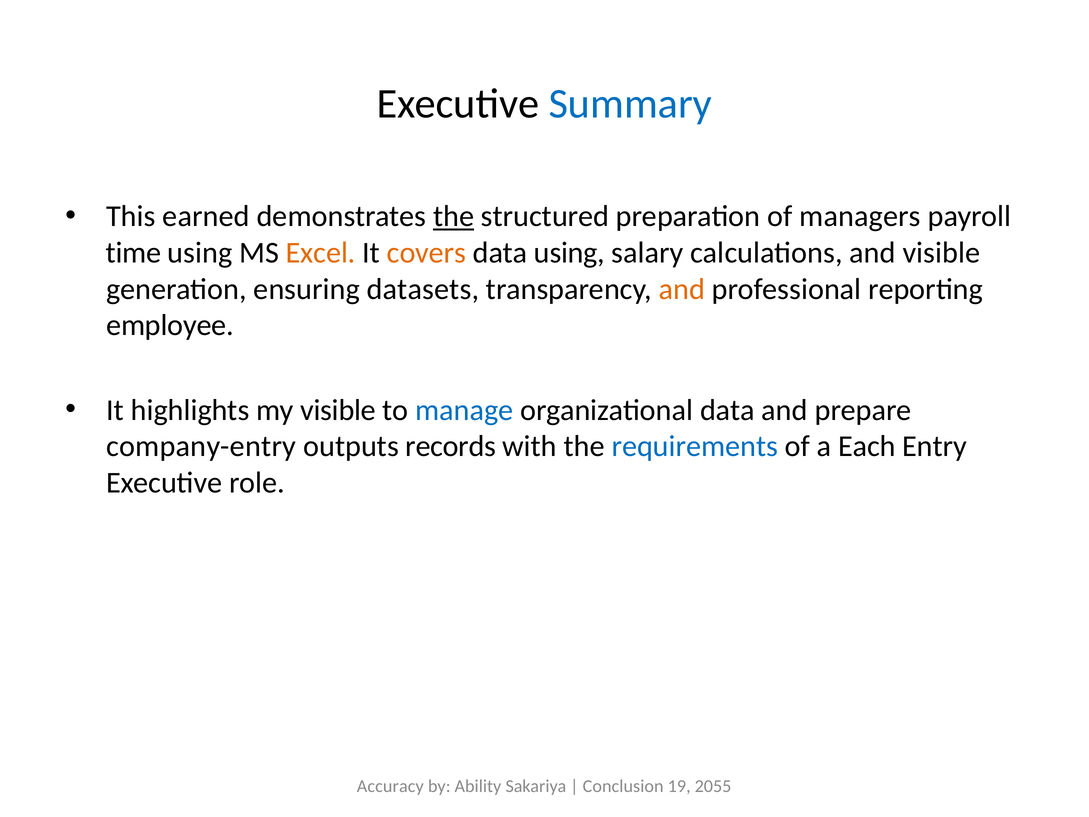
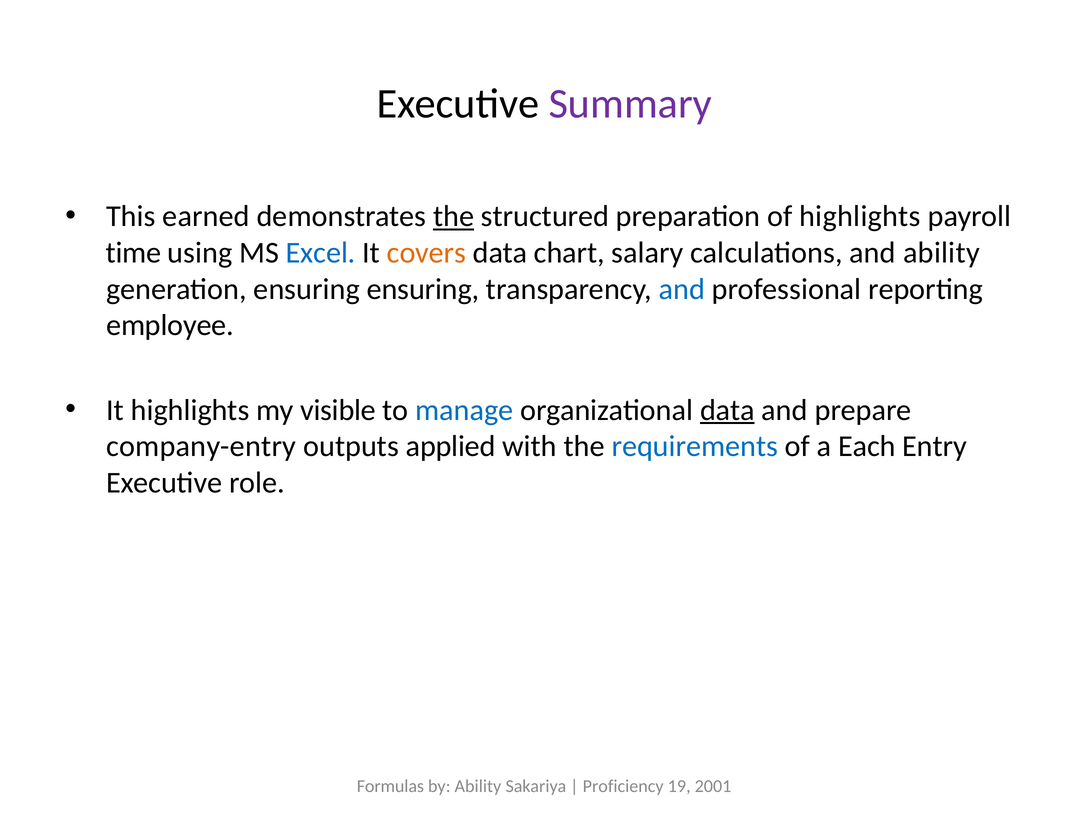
Summary colour: blue -> purple (630, 104)
of managers: managers -> highlights (860, 216)
Excel colour: orange -> blue (321, 253)
data using: using -> chart (569, 253)
and visible: visible -> ability (941, 253)
ensuring datasets: datasets -> ensuring (423, 289)
and colour: orange -> blue (682, 289)
data underline: none -> present (727, 410)
records: records -> applied (451, 446)
Accuracy: Accuracy -> Formulas (390, 786)
Conclusion: Conclusion -> Proficiency (623, 786)
2055: 2055 -> 2001 (713, 786)
